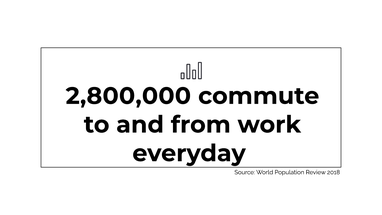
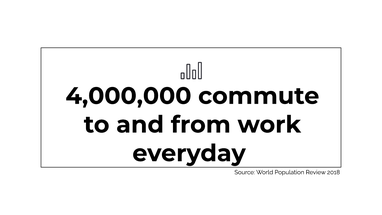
2,800,000: 2,800,000 -> 4,000,000 (128, 96)
